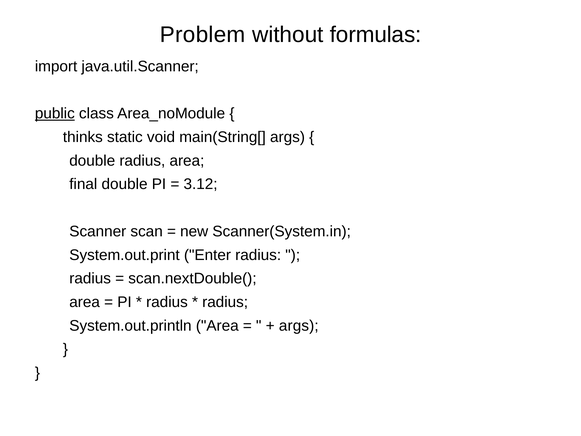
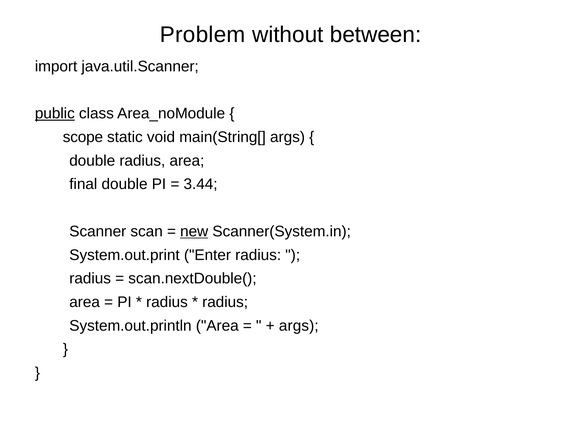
formulas: formulas -> between (376, 35)
thinks: thinks -> scope (83, 137)
3.12: 3.12 -> 3.44 (201, 184)
new underline: none -> present (194, 231)
